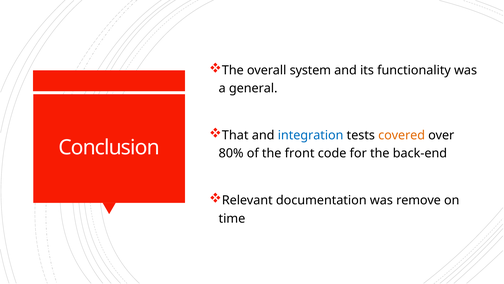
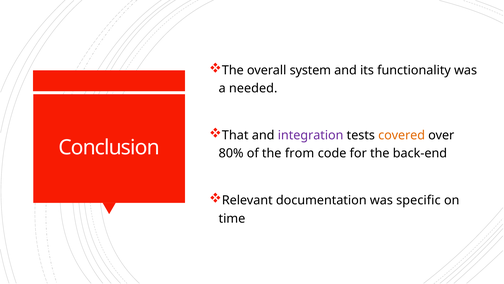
general: general -> needed (253, 88)
integration colour: blue -> purple (311, 135)
front: front -> from (300, 153)
remove: remove -> specific (418, 200)
